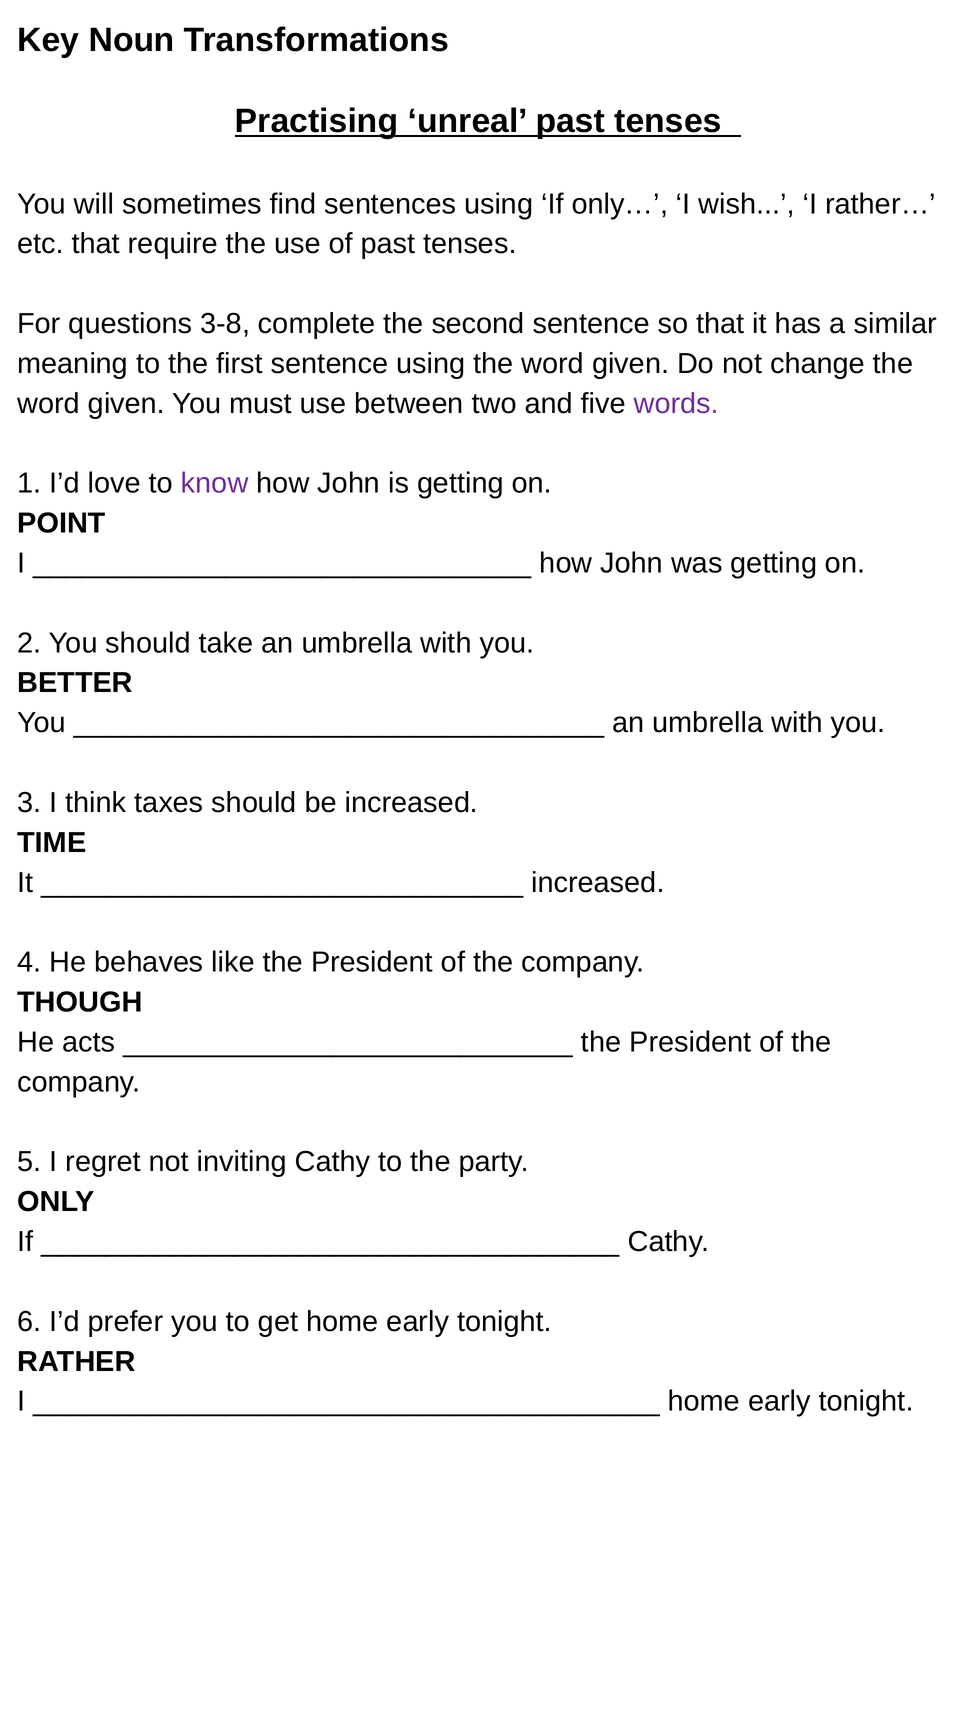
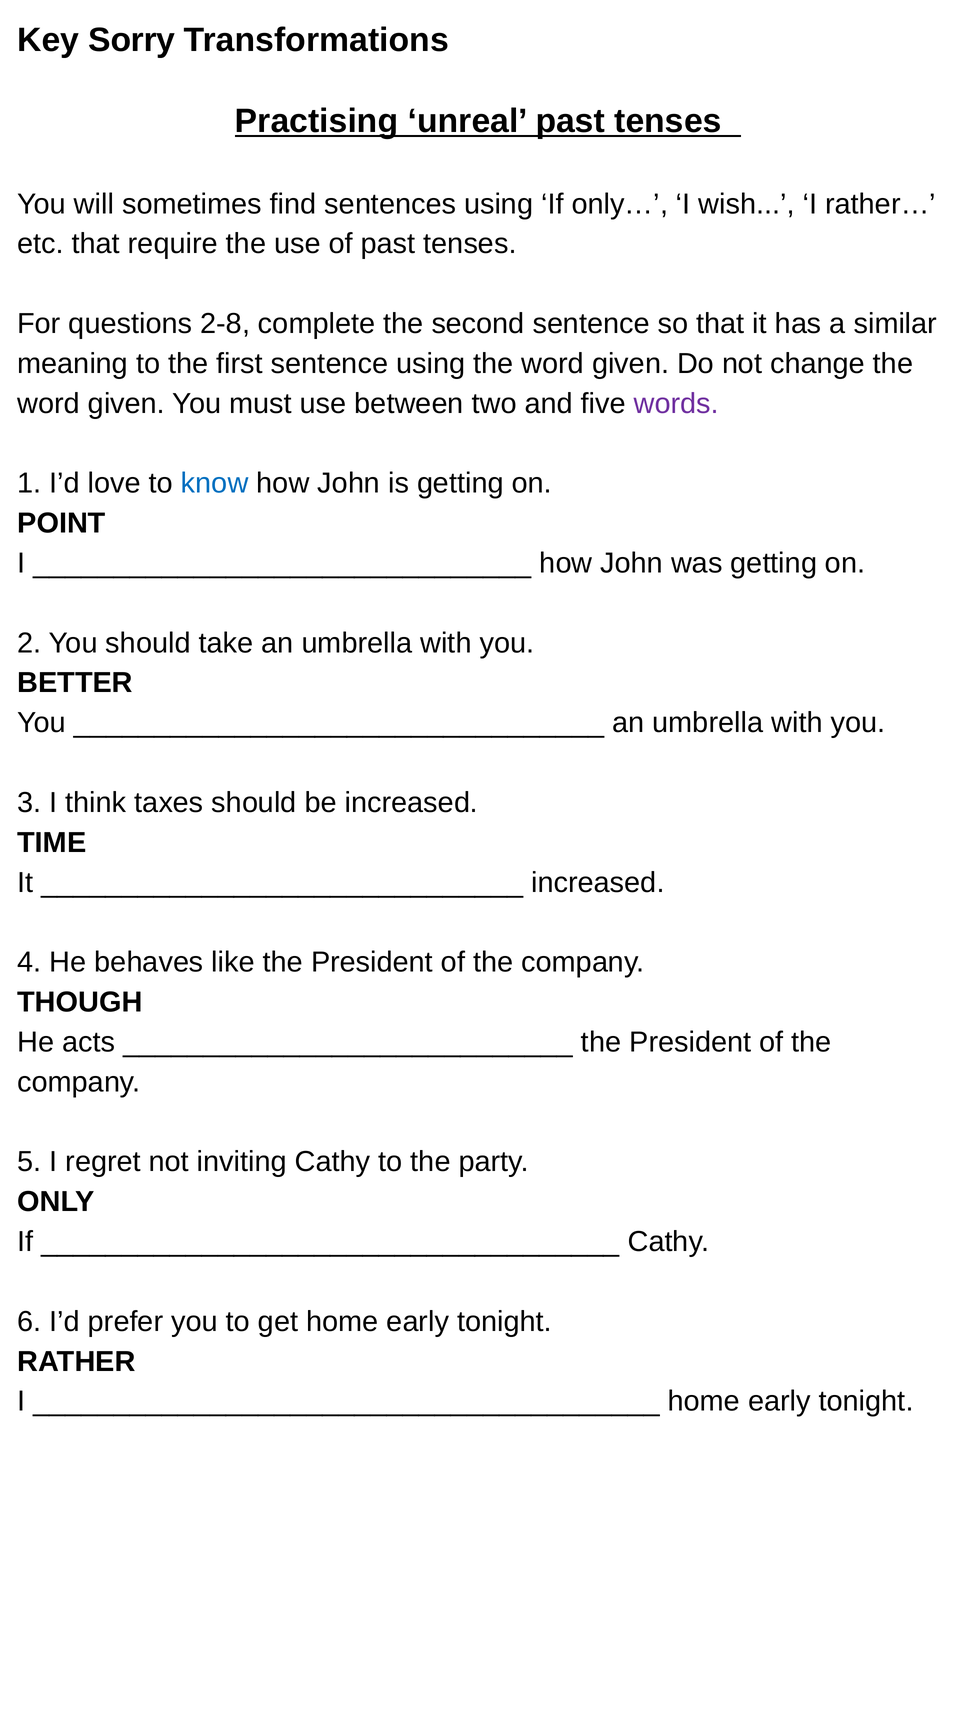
Noun: Noun -> Sorry (132, 40)
3-8: 3-8 -> 2-8 (225, 324)
know colour: purple -> blue (215, 484)
